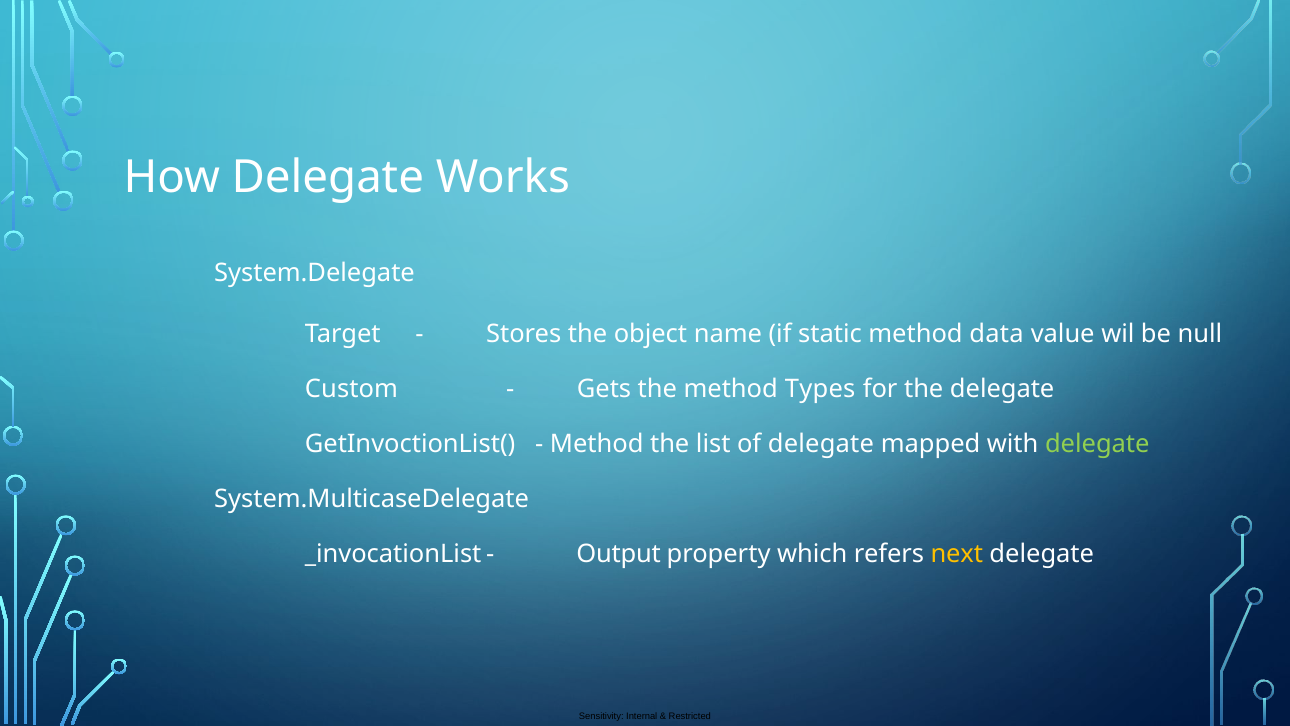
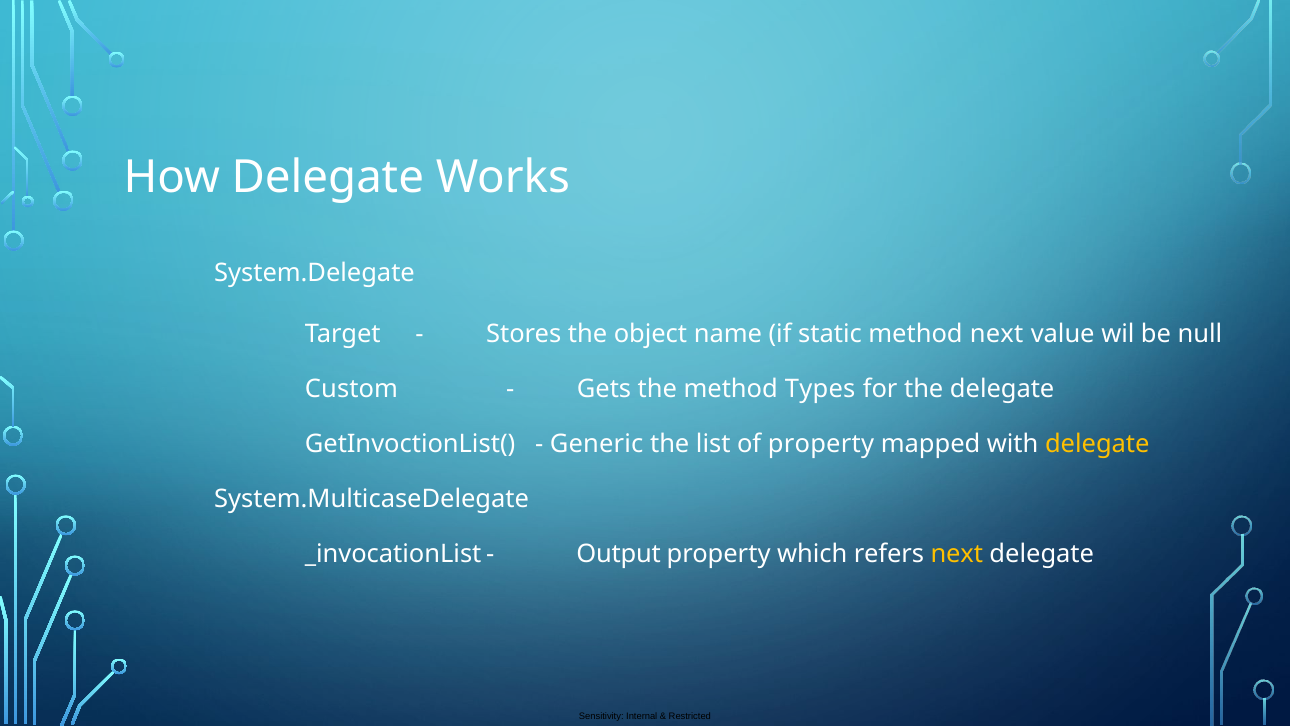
method data: data -> next (997, 333)
Method: Method -> Generic (597, 444)
of delegate: delegate -> property (821, 444)
delegate colour: light green -> yellow (1097, 444)
